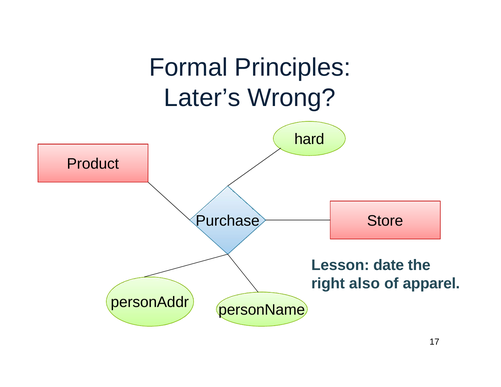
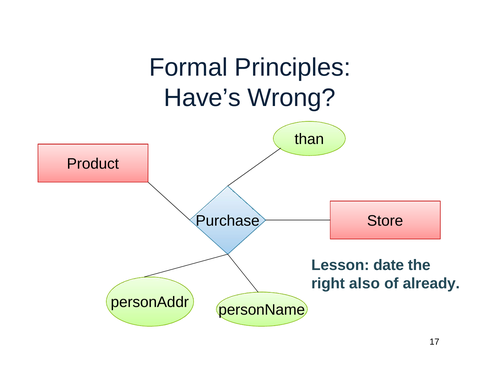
Later’s: Later’s -> Have’s (202, 98)
hard: hard -> than (309, 139)
apparel: apparel -> already (431, 284)
